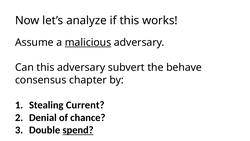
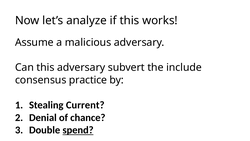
malicious underline: present -> none (88, 42)
behave: behave -> include (184, 67)
chapter: chapter -> practice (88, 80)
